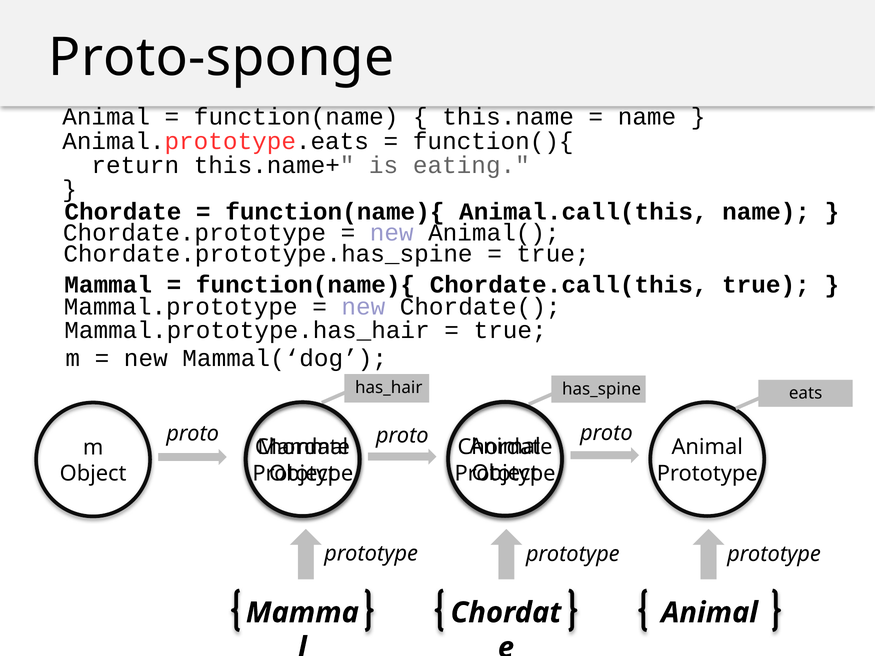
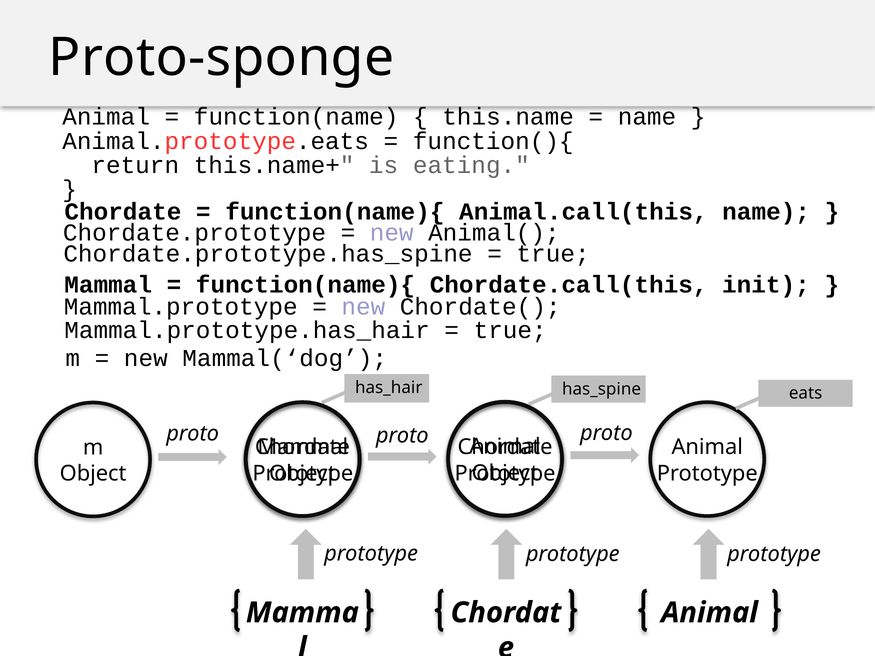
Chordate.call(this true: true -> init (766, 285)
